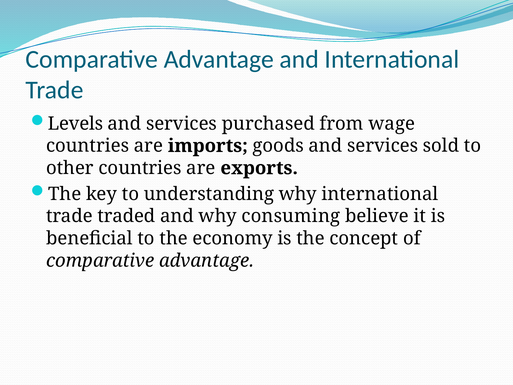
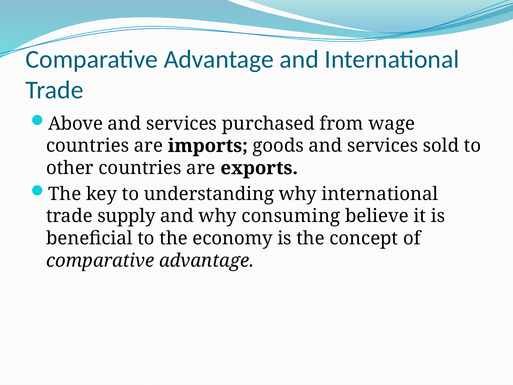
Levels: Levels -> Above (76, 124)
traded: traded -> supply (126, 216)
